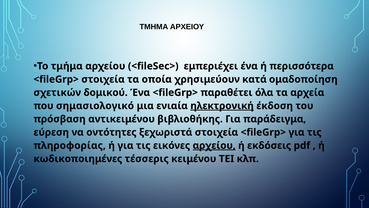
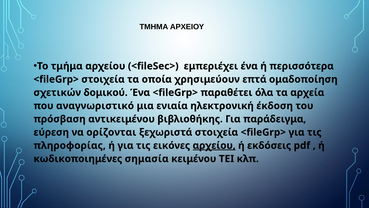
κατά: κατά -> επτά (254, 79)
σημασιολογικό: σημασιολογικό -> αναγνωριστικό (95, 106)
ηλεκτρονική underline: present -> none (222, 106)
οντότητες: οντότητες -> ορίζονται (111, 132)
τέσσερις: τέσσερις -> σημασία (147, 158)
